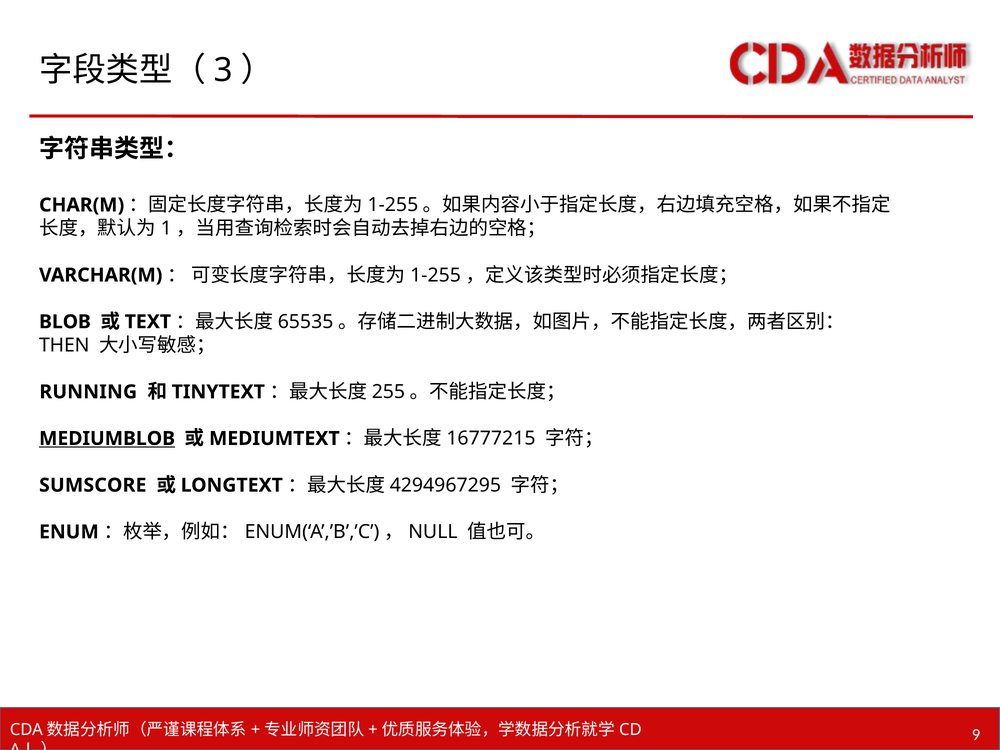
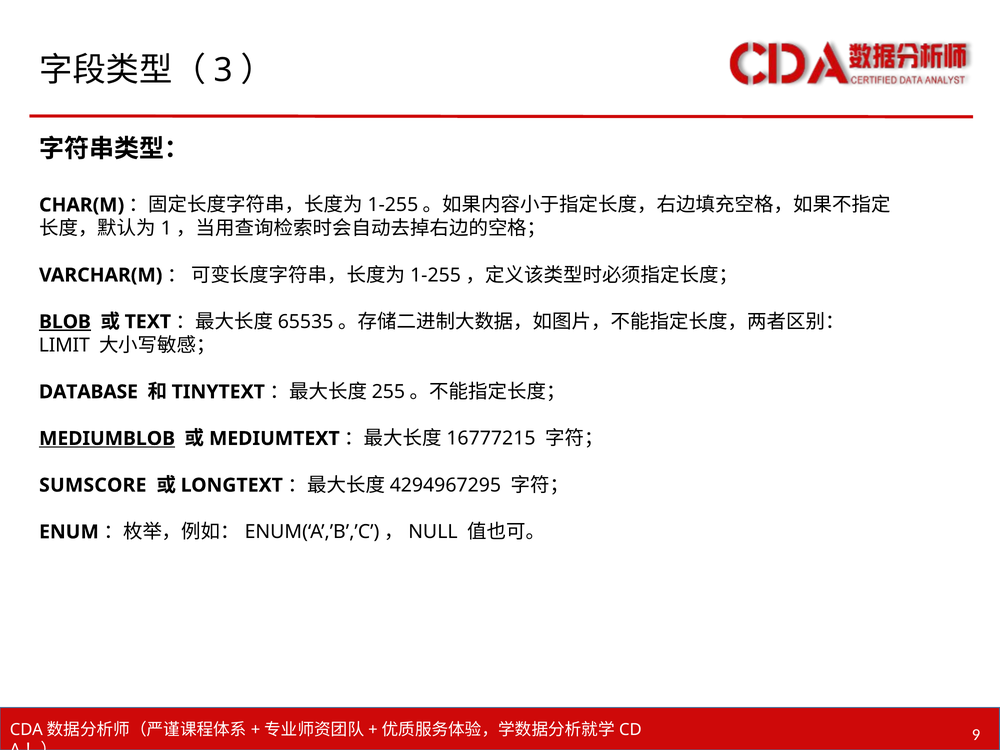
BLOB underline: none -> present (65, 322)
THEN: THEN -> LIMIT (64, 345)
RUNNING: RUNNING -> DATABASE (88, 392)
